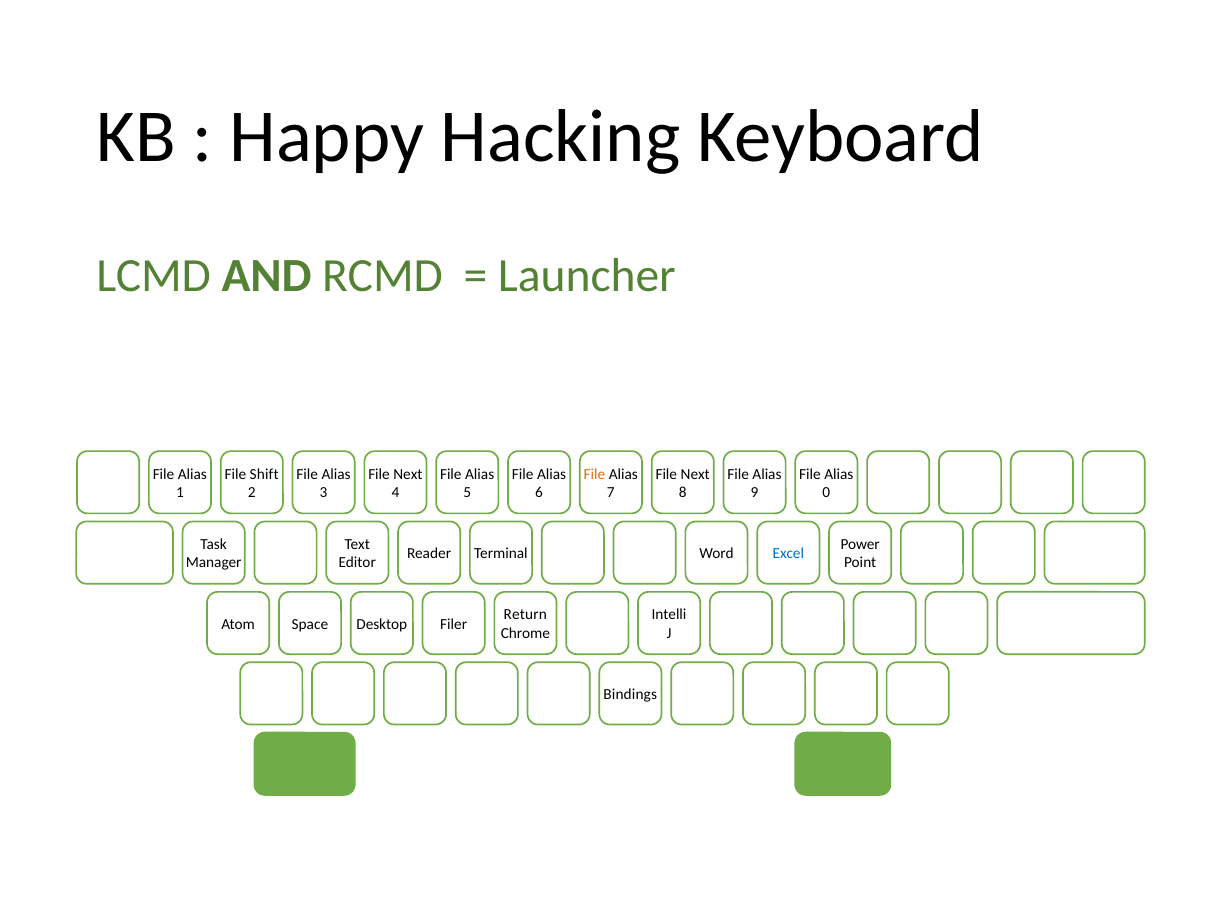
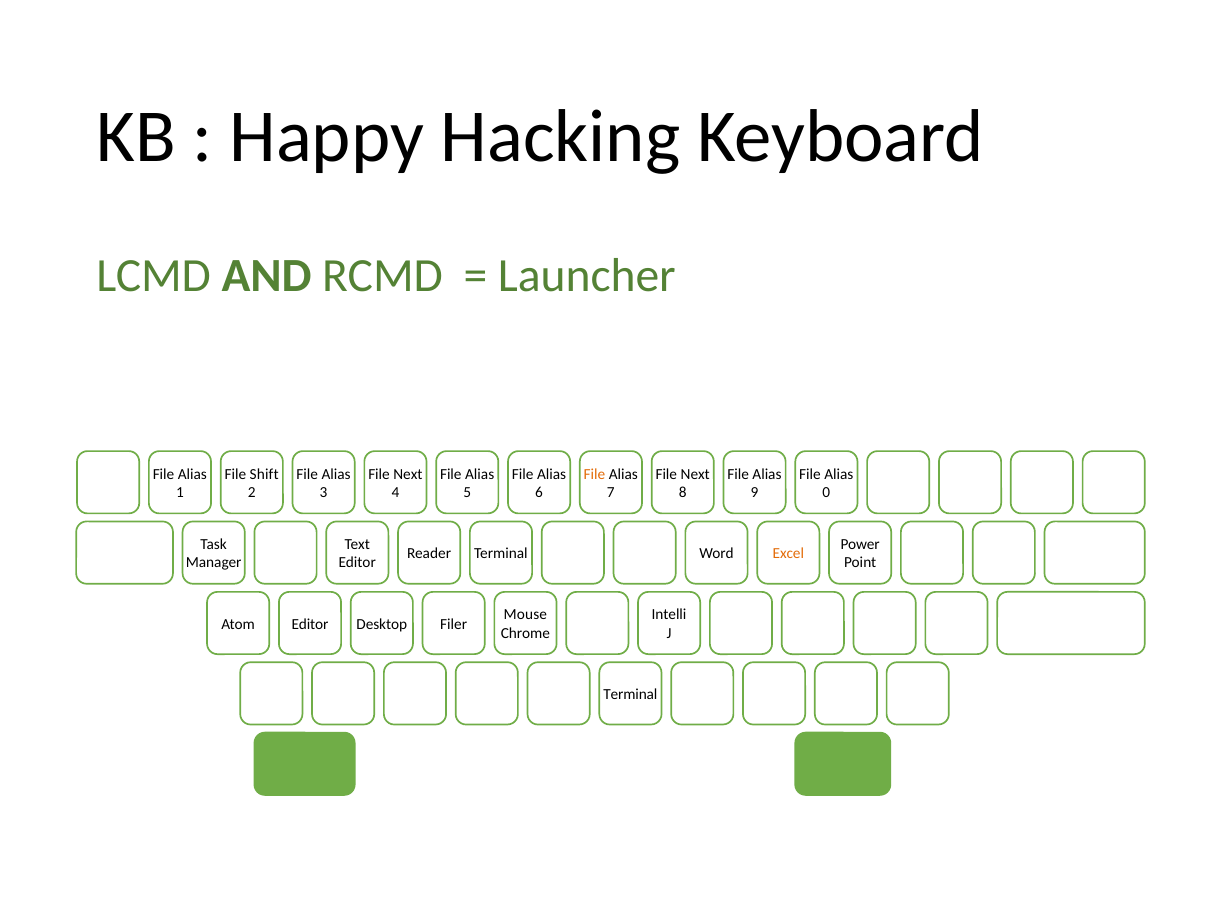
Excel colour: blue -> orange (788, 554)
Return: Return -> Mouse (525, 615)
Atom Space: Space -> Editor (310, 624)
Bindings: Bindings -> Terminal (630, 694)
